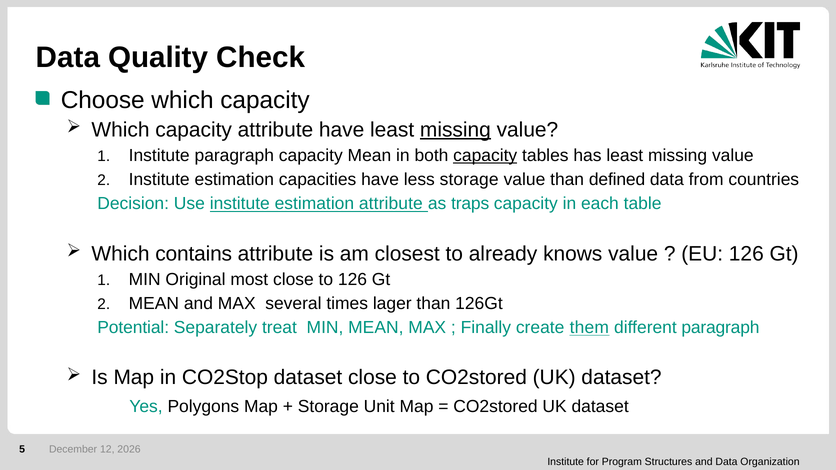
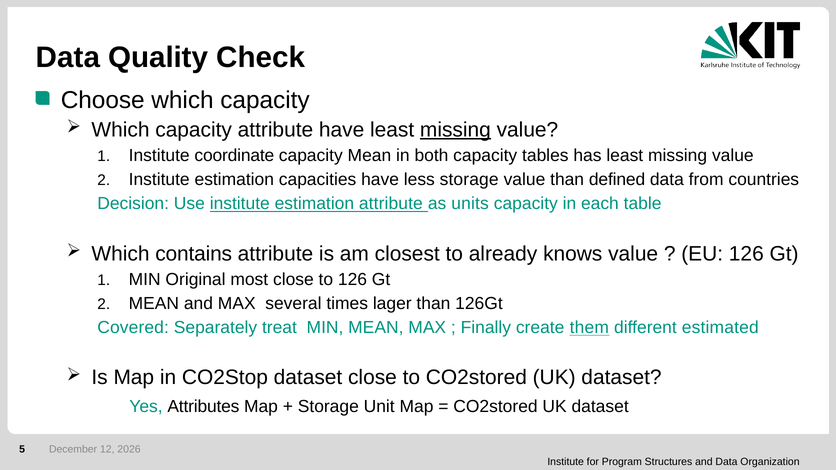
Institute paragraph: paragraph -> coordinate (234, 156)
capacity underline: present -> none (485, 156)
traps: traps -> units (470, 204)
Potential: Potential -> Covered (133, 328)
different paragraph: paragraph -> estimated (720, 328)
Polygons: Polygons -> Attributes (203, 407)
